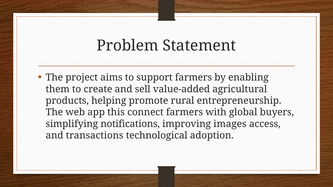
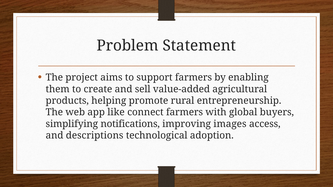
this: this -> like (116, 112)
transactions: transactions -> descriptions (95, 136)
